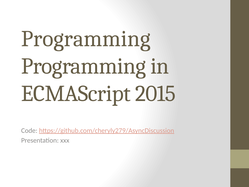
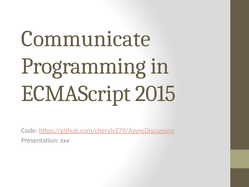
Programming: Programming -> Communicate (86, 39)
